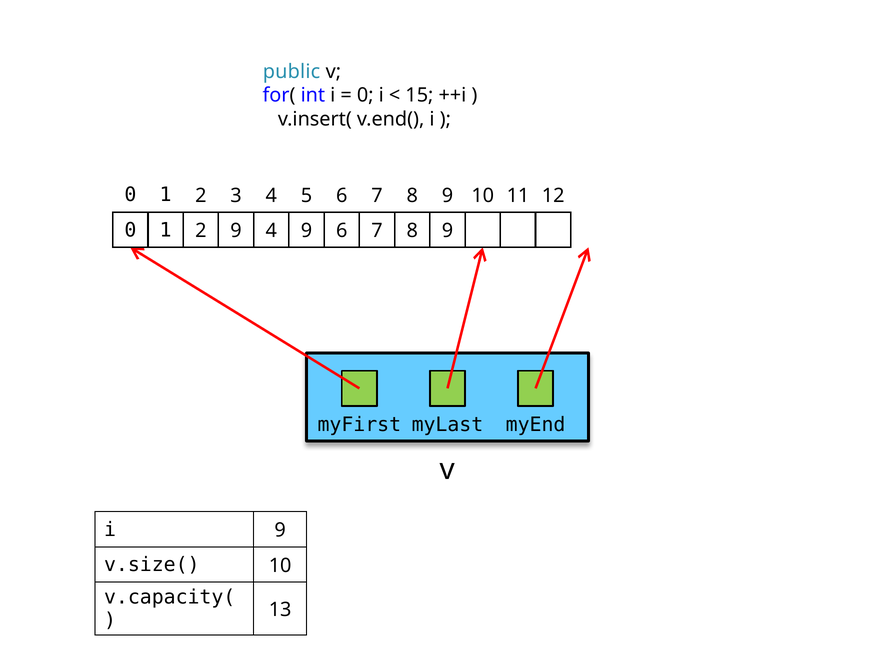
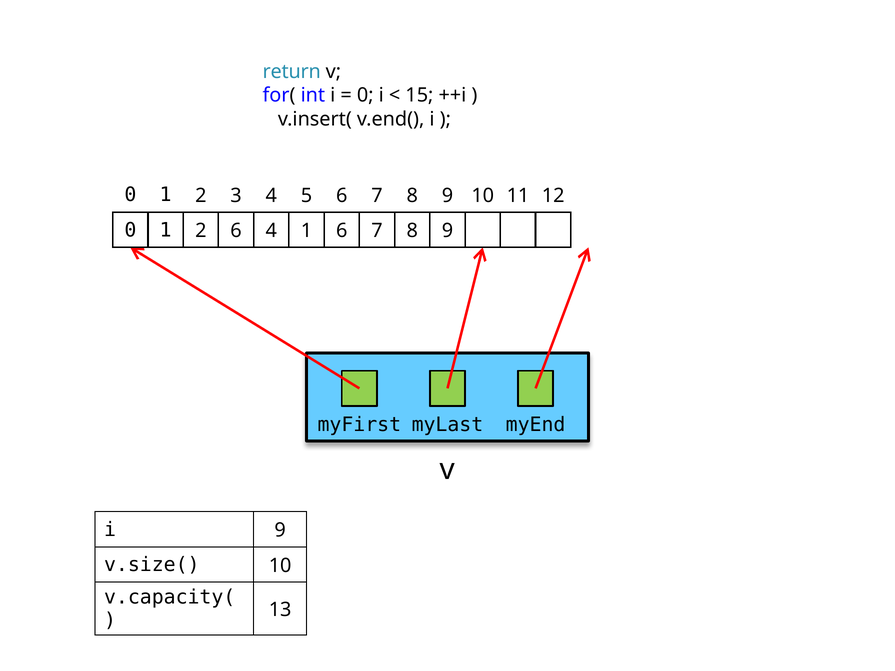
public: public -> return (292, 71)
2 9: 9 -> 6 (236, 231)
4 9: 9 -> 1 (307, 231)
